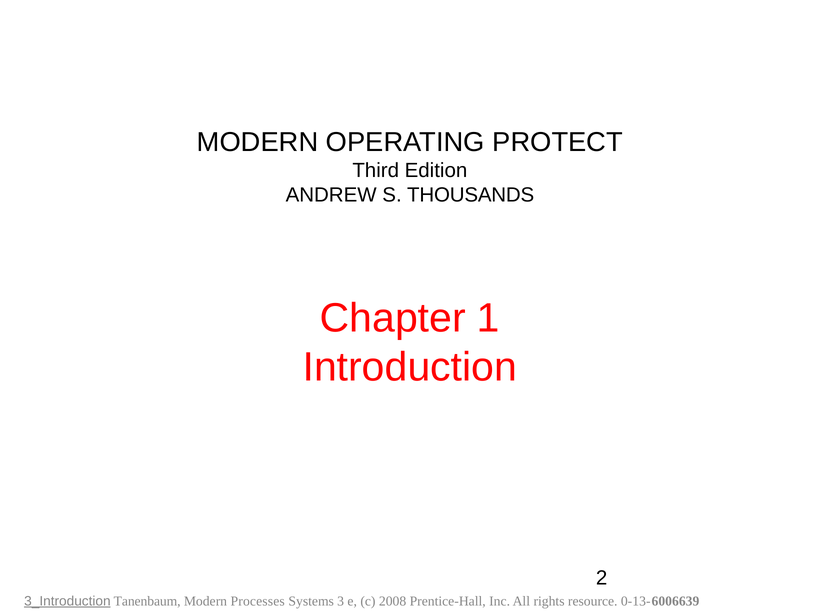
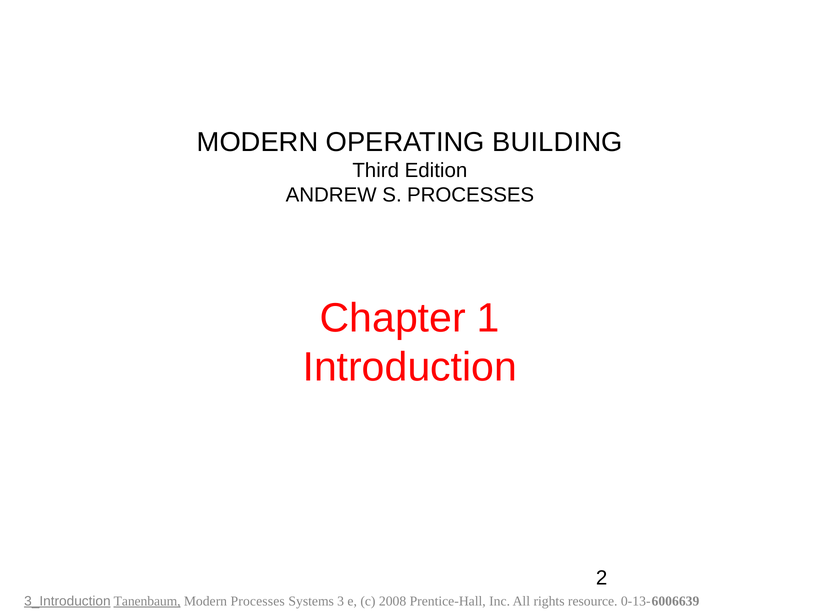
PROTECT: PROTECT -> BUILDING (558, 142)
S THOUSANDS: THOUSANDS -> PROCESSES (471, 195)
Tanenbaum underline: none -> present (147, 601)
